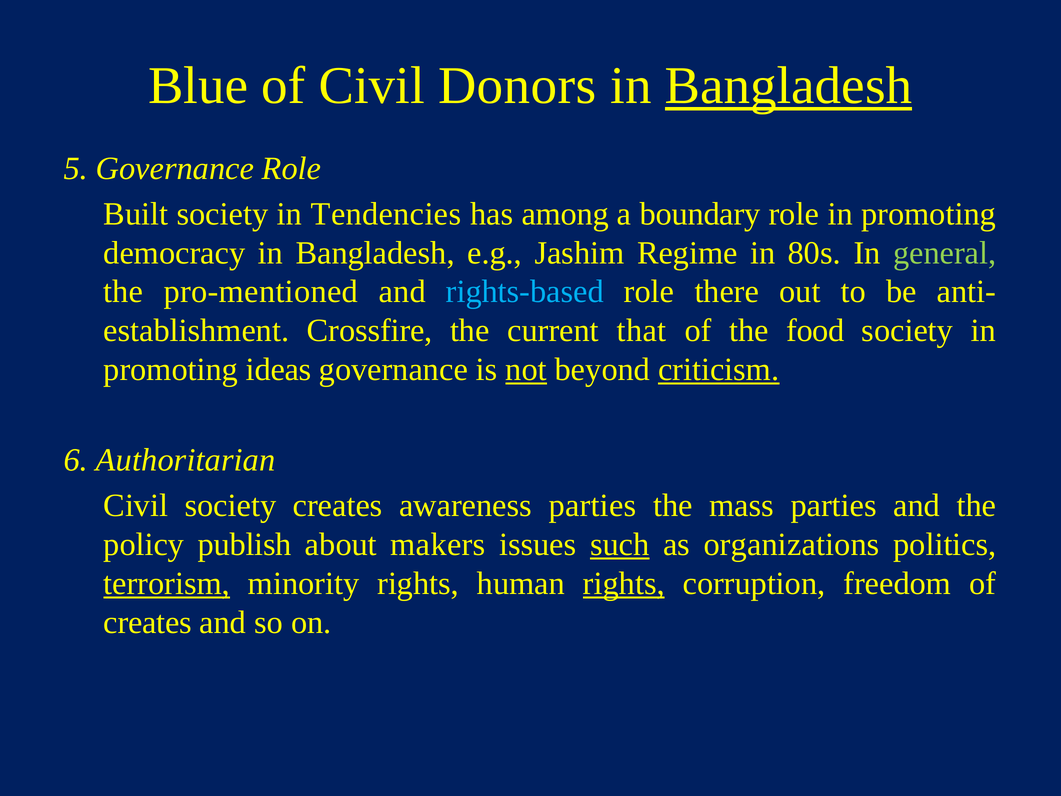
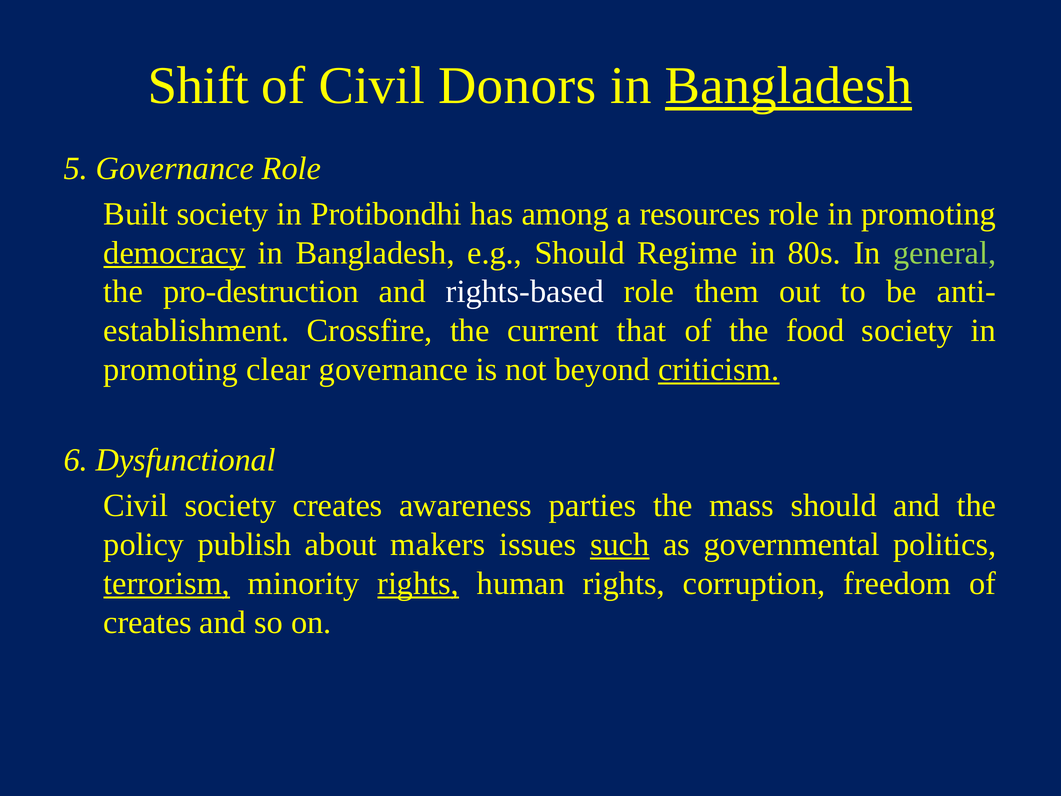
Blue: Blue -> Shift (198, 86)
Tendencies: Tendencies -> Protibondhi (386, 214)
boundary: boundary -> resources (700, 214)
democracy underline: none -> present (174, 253)
e.g Jashim: Jashim -> Should (580, 253)
pro-mentioned: pro-mentioned -> pro-destruction (261, 292)
rights-based colour: light blue -> white (525, 292)
there: there -> them (727, 292)
ideas: ideas -> clear (278, 369)
not underline: present -> none (526, 369)
Authoritarian: Authoritarian -> Dysfunctional (186, 460)
mass parties: parties -> should (834, 506)
organizations: organizations -> governmental (792, 544)
rights underline: none -> present (418, 583)
rights underline: present -> none (624, 583)
